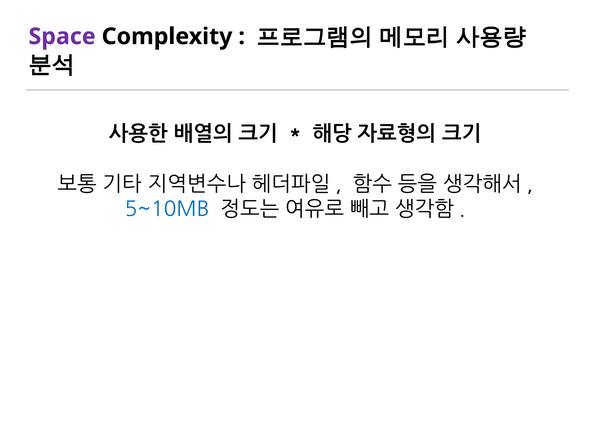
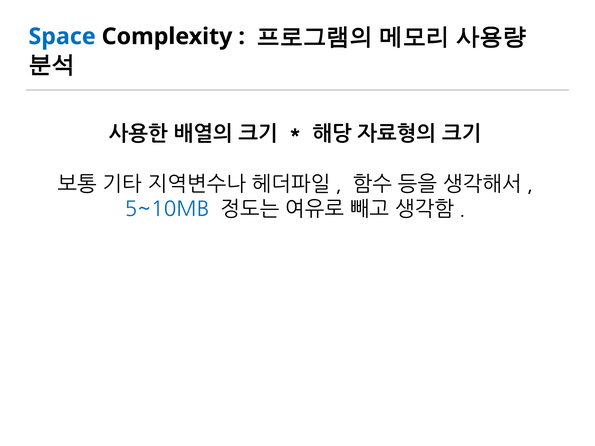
Space colour: purple -> blue (62, 37)
